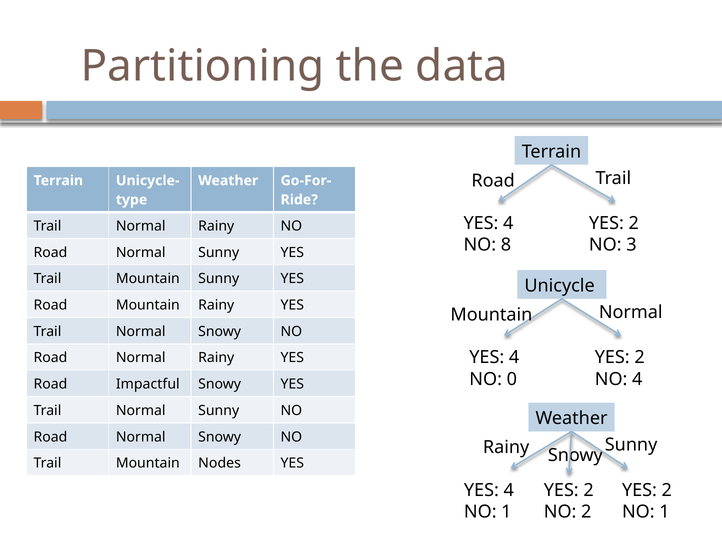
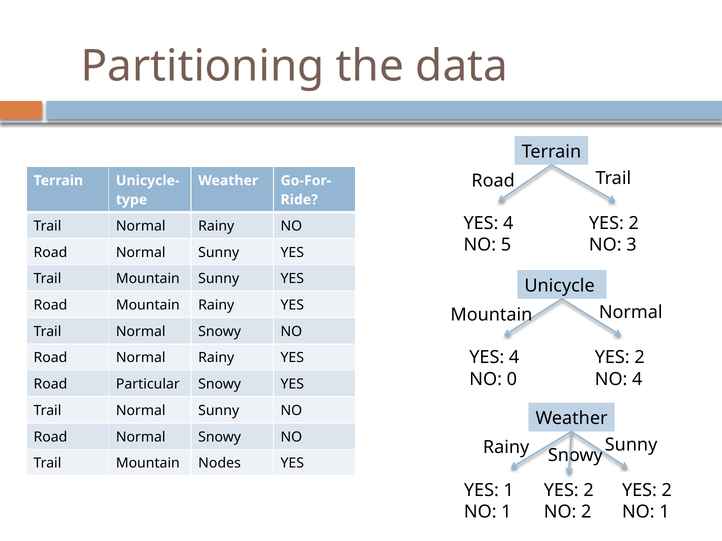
8: 8 -> 5 (506, 245)
Impactful: Impactful -> Particular (148, 385)
4: 4 -> 1 (509, 491)
